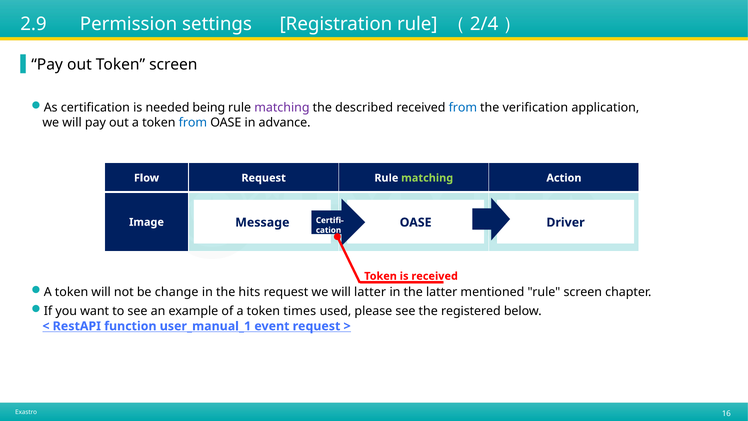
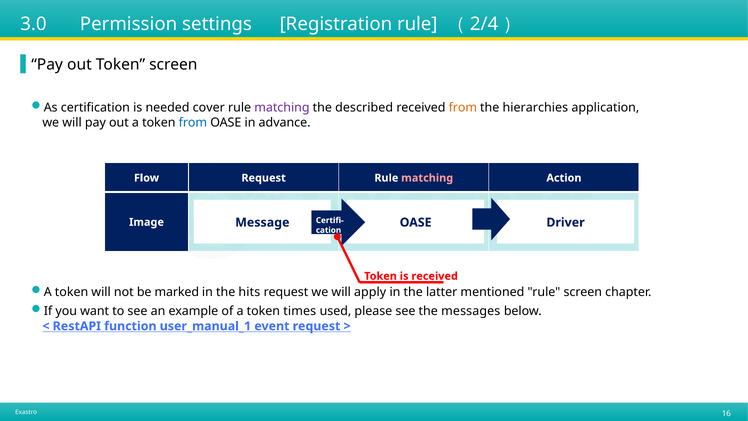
2.9: 2.9 -> 3.0 (33, 24)
being: being -> cover (209, 108)
from colour: blue -> orange (463, 108)
verification: verification -> hierarchies (535, 108)
matching colour: light green -> pink (427, 178)
change: change -> marked (177, 292)
will latter: latter -> apply (370, 292)
registered: registered -> messages (471, 311)
